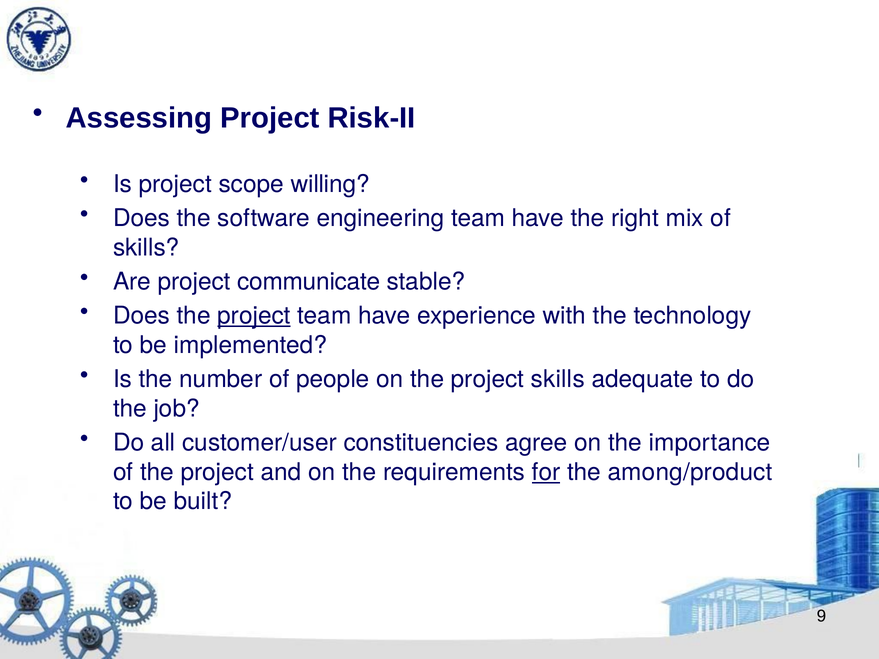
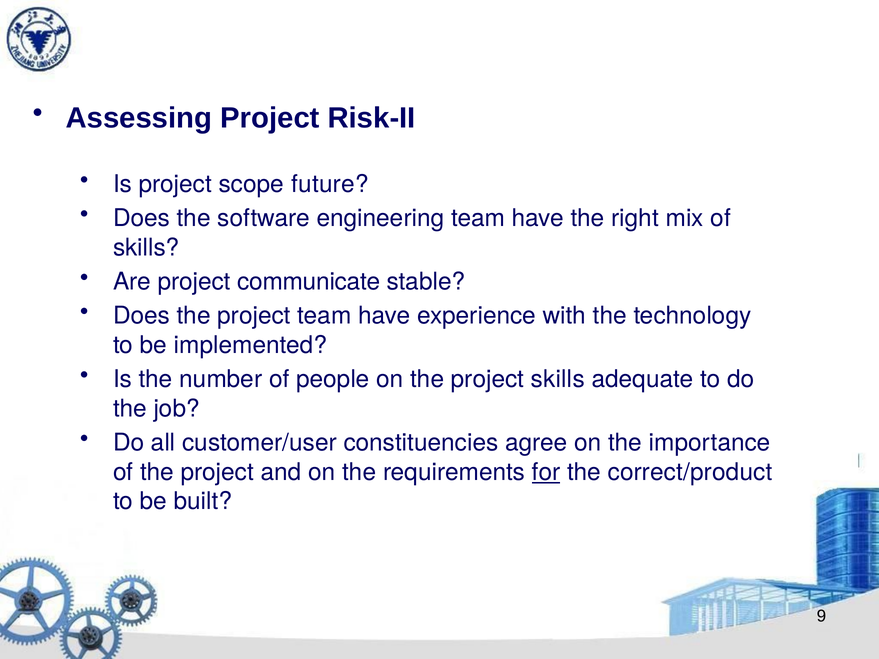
willing: willing -> future (330, 184)
project underline: present -> none (254, 316)
among/product: among/product -> correct/product (690, 472)
